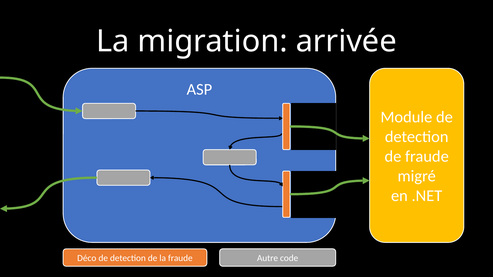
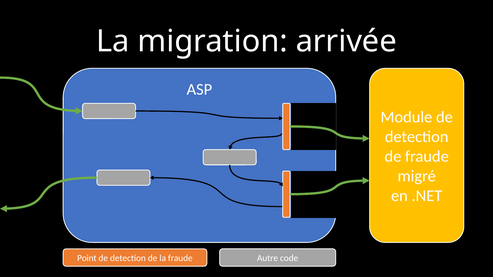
Déco: Déco -> Point (87, 258)
